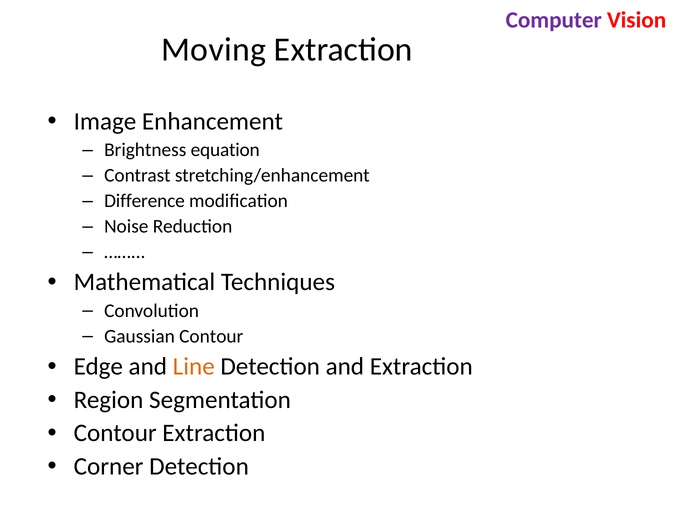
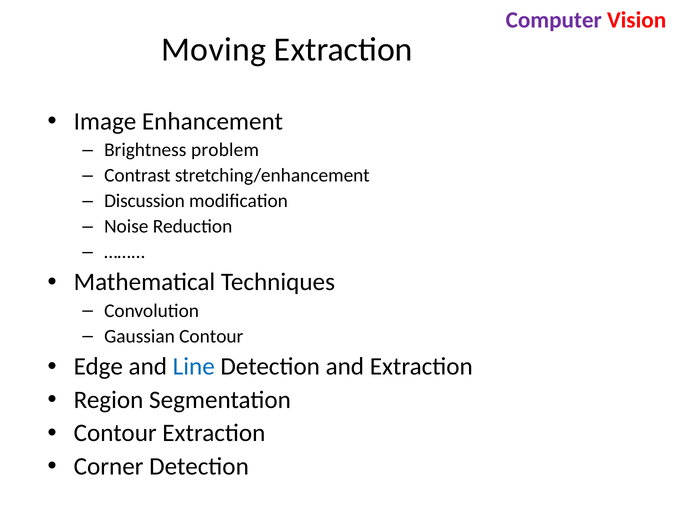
equation: equation -> problem (225, 150)
Difference: Difference -> Discussion (144, 201)
Line colour: orange -> blue (194, 367)
